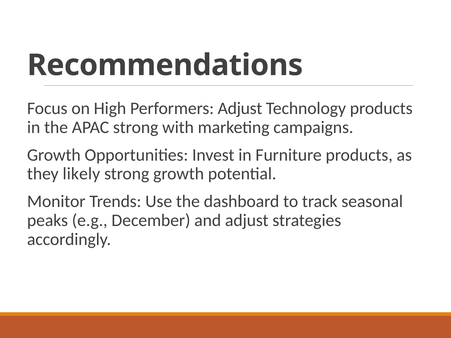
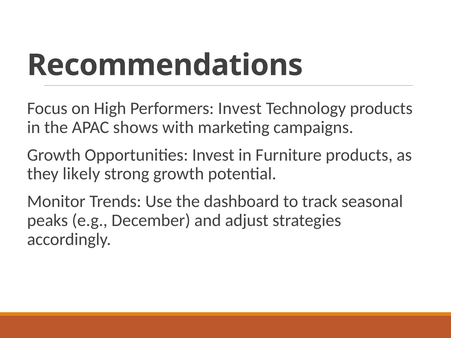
Performers Adjust: Adjust -> Invest (240, 108)
APAC strong: strong -> shows (136, 127)
